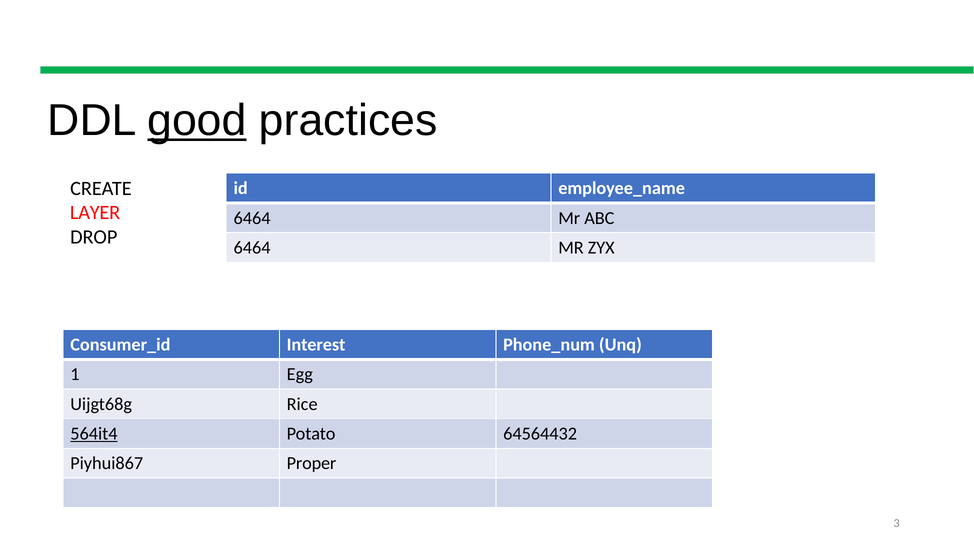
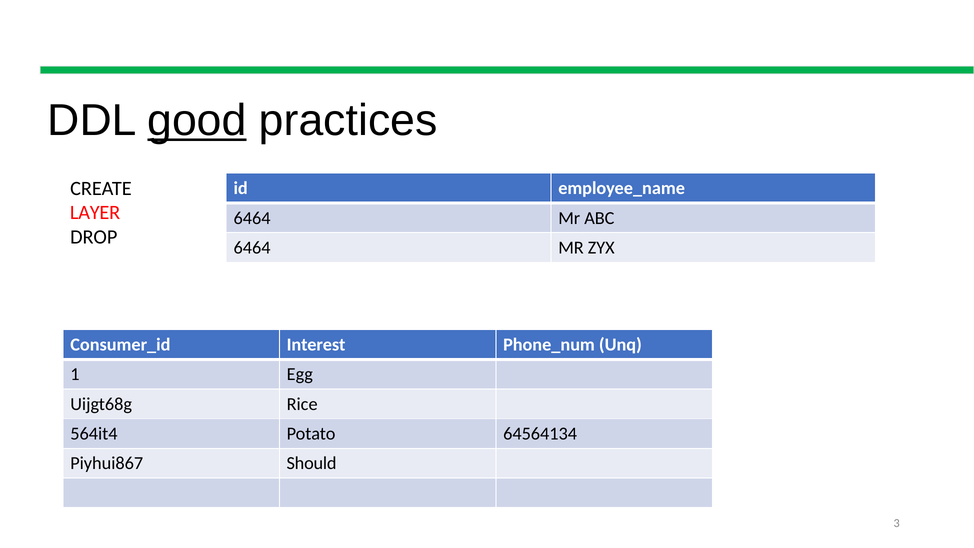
564it4 underline: present -> none (94, 434)
64564432: 64564432 -> 64564134 (540, 434)
Proper: Proper -> Should (312, 463)
